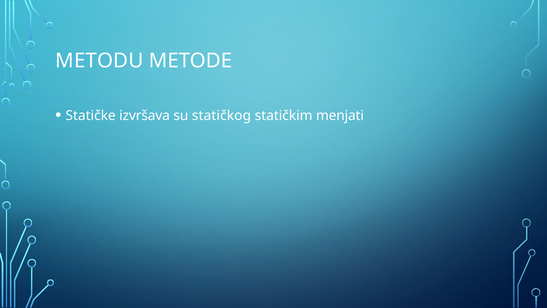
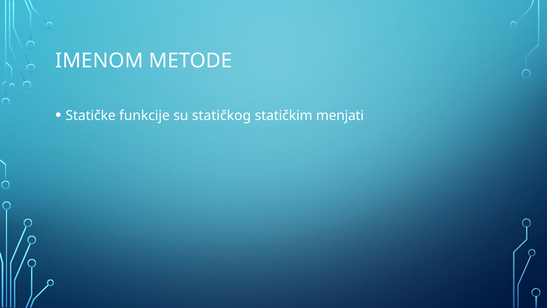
METODU: METODU -> IMENOM (99, 61)
izvršava: izvršava -> funkcije (144, 115)
